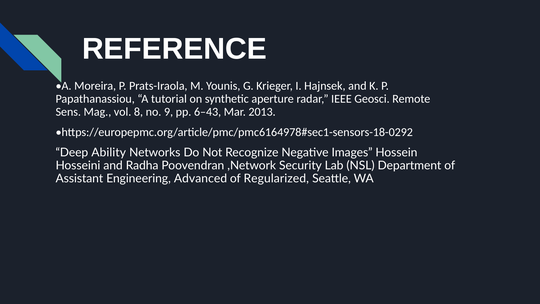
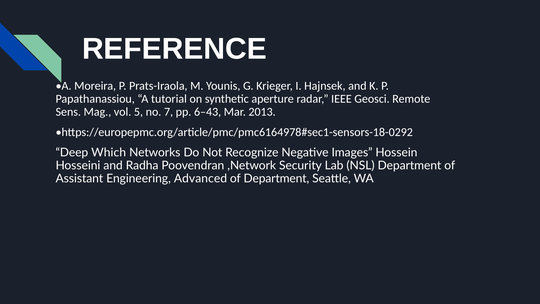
8: 8 -> 5 (138, 112)
9: 9 -> 7 (169, 112)
Ability: Ability -> Which (109, 153)
of Regularized: Regularized -> Department (276, 178)
